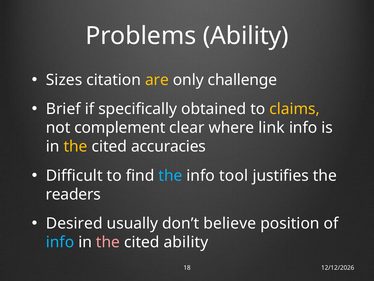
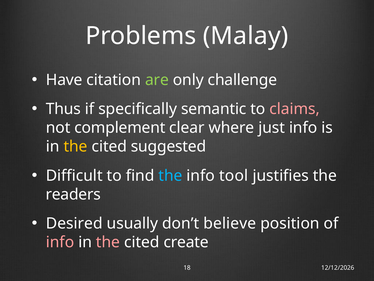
Problems Ability: Ability -> Malay (246, 36)
Sizes: Sizes -> Have (64, 80)
are colour: yellow -> light green (157, 80)
Brief: Brief -> Thus (63, 109)
obtained: obtained -> semantic (214, 109)
claims colour: yellow -> pink (295, 109)
link: link -> just (272, 128)
accuracies: accuracies -> suggested (169, 146)
info colour: light blue -> pink (60, 242)
cited ability: ability -> create (186, 242)
